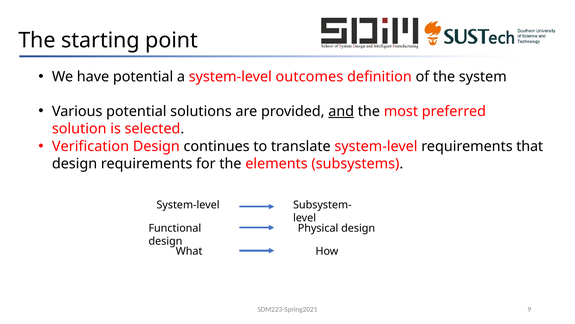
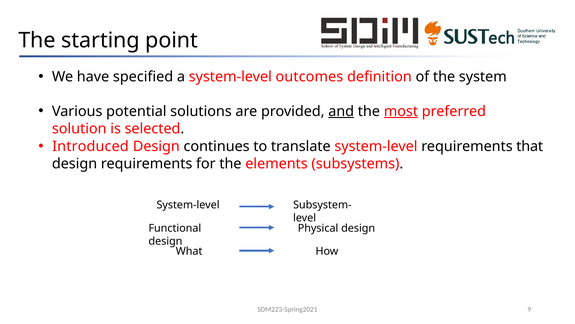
have potential: potential -> specified (143, 77)
most underline: none -> present (401, 111)
Verification: Verification -> Introduced (90, 146)
